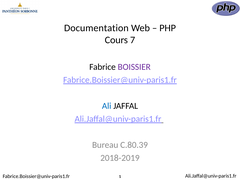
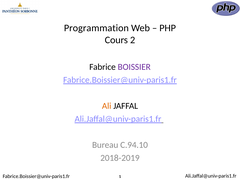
Documentation: Documentation -> Programmation (96, 28)
7: 7 -> 2 (133, 40)
Ali colour: blue -> orange (107, 106)
C.80.39: C.80.39 -> C.94.10 (134, 145)
